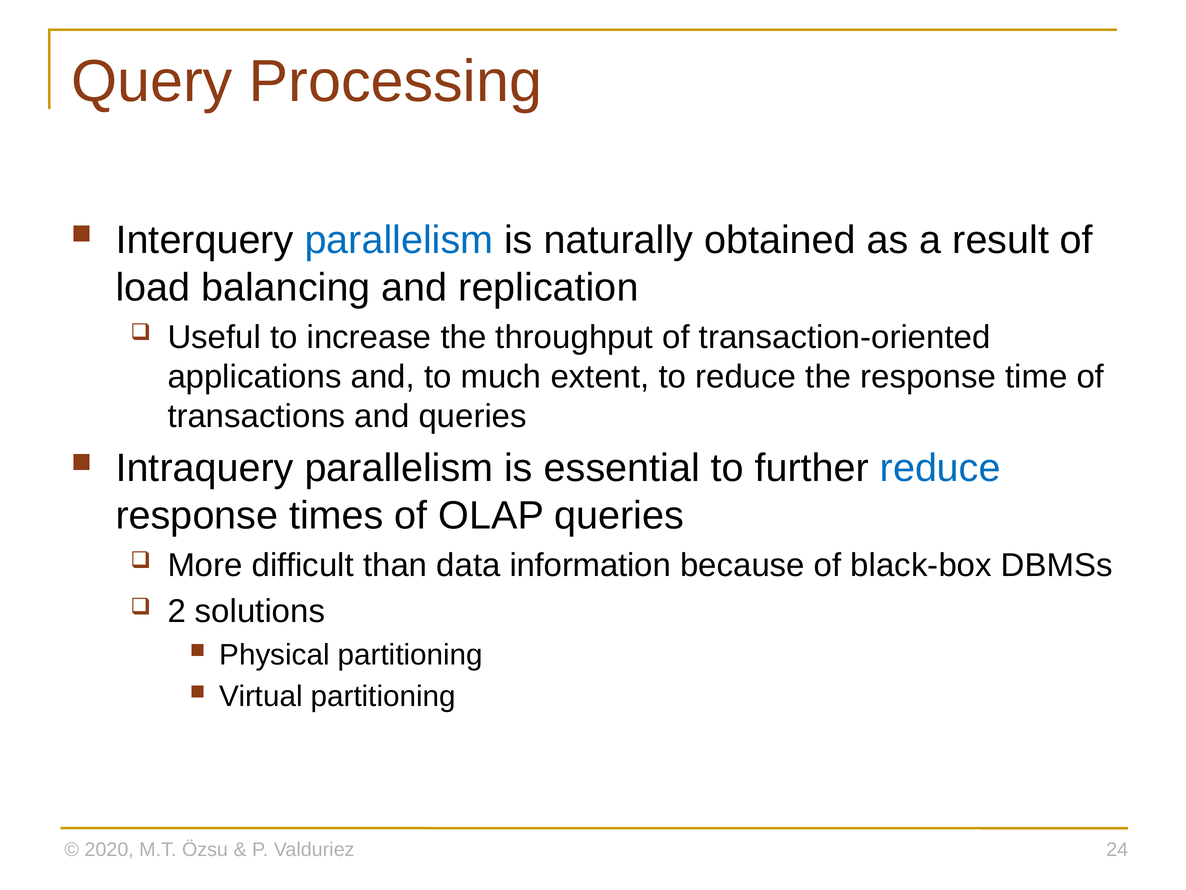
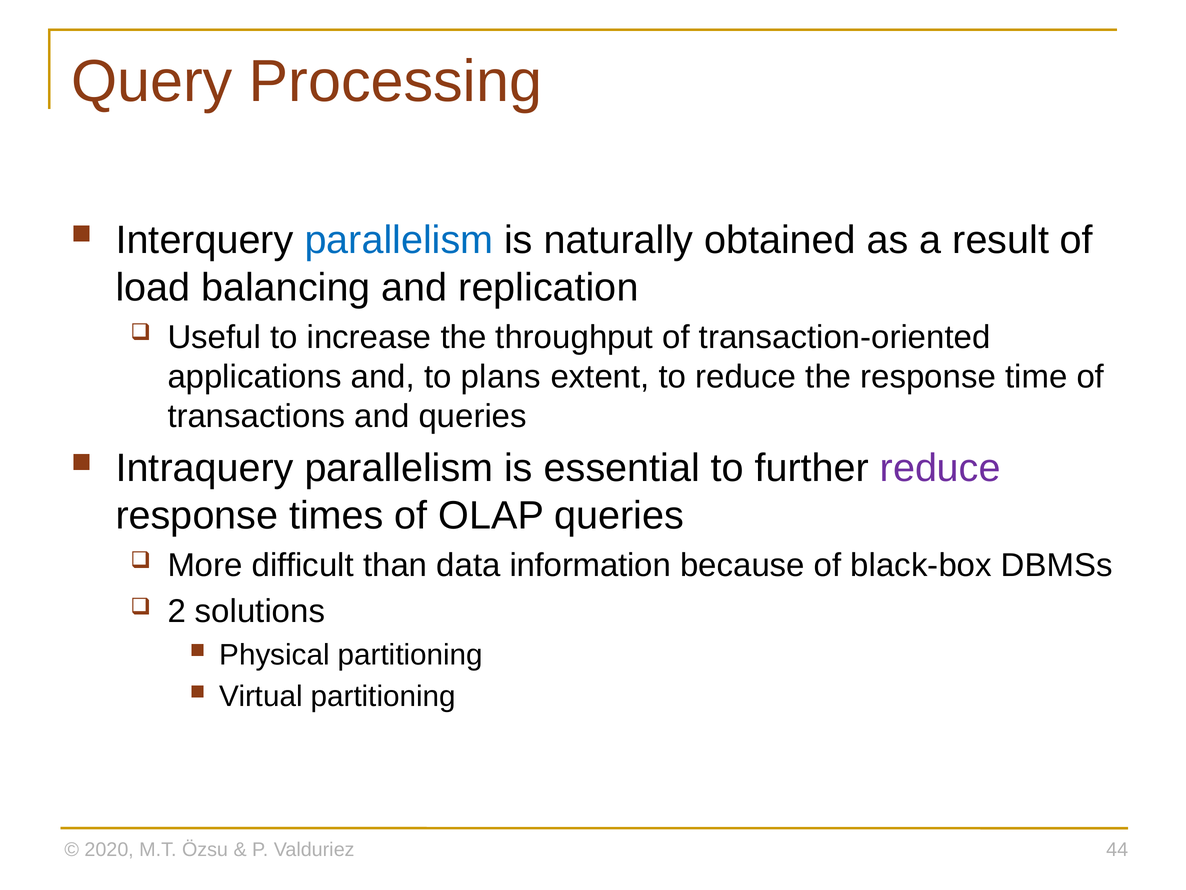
much: much -> plans (501, 377)
reduce colour: blue -> purple (940, 468)
24: 24 -> 44 (1117, 849)
